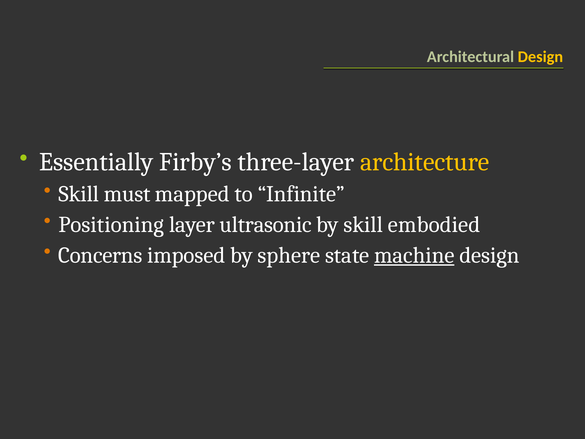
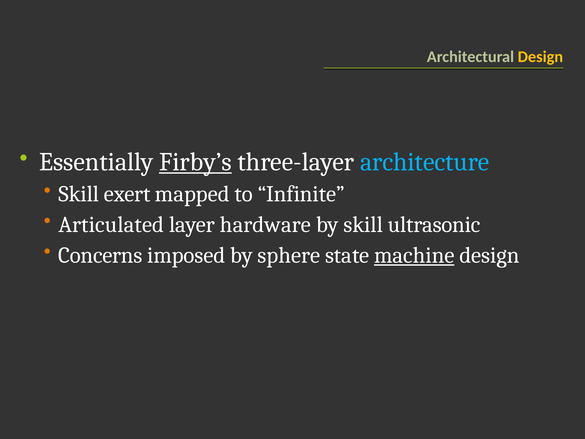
Firby’s underline: none -> present (195, 162)
architecture colour: yellow -> light blue (425, 162)
must: must -> exert (127, 194)
Positioning: Positioning -> Articulated (111, 225)
ultrasonic: ultrasonic -> hardware (265, 225)
embodied: embodied -> ultrasonic (434, 225)
